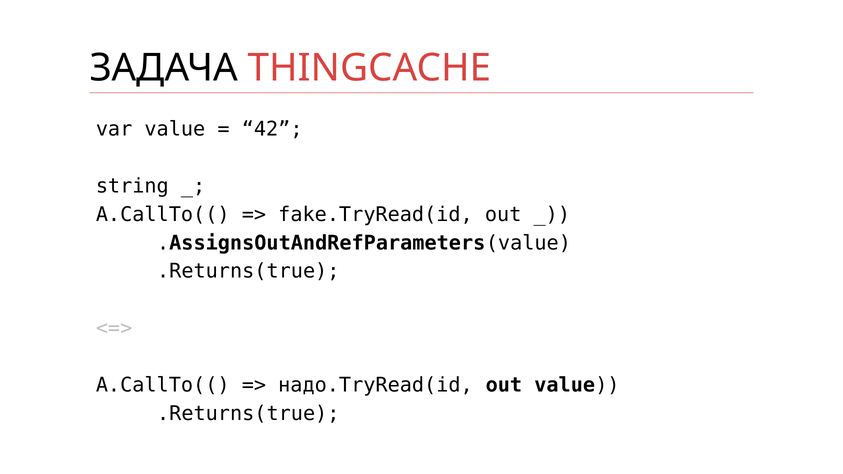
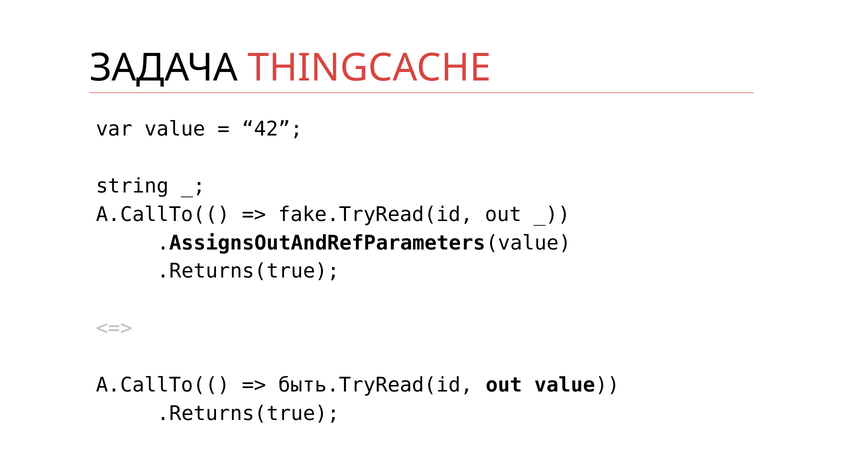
надо.TryRead(id: надо.TryRead(id -> быть.TryRead(id (375, 385)
